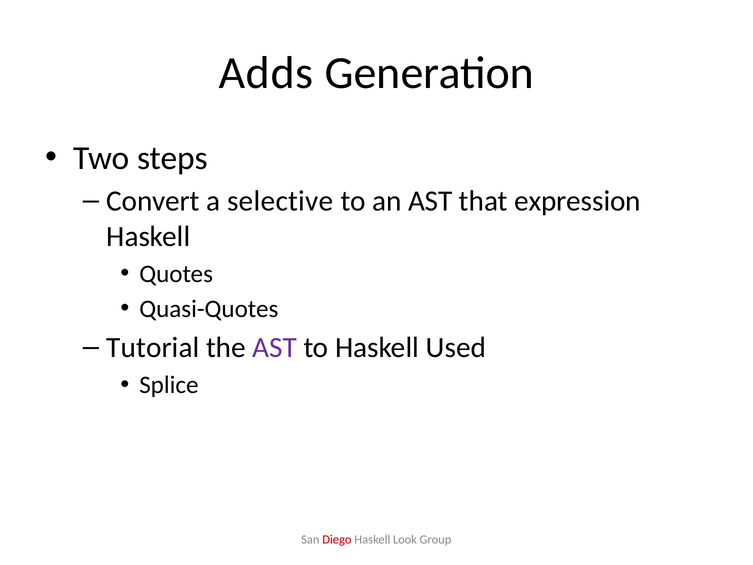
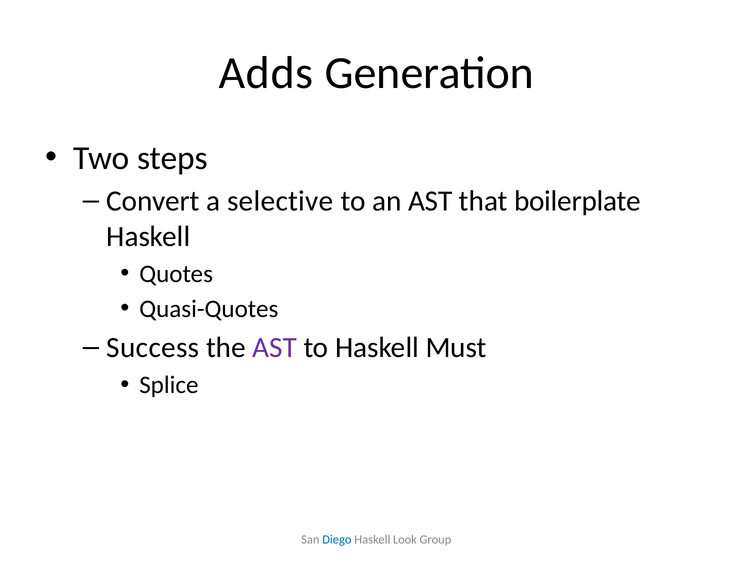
expression: expression -> boilerplate (578, 201)
Tutorial: Tutorial -> Success (153, 348)
Used: Used -> Must (456, 348)
Diego colour: red -> blue (337, 539)
